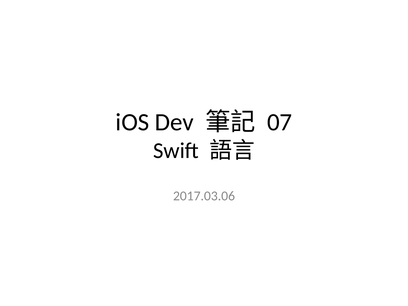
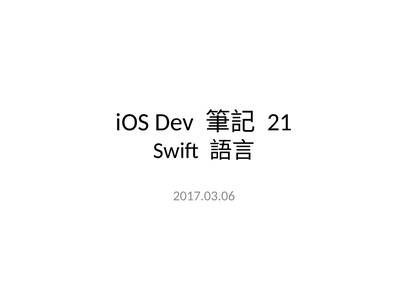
07: 07 -> 21 (280, 122)
